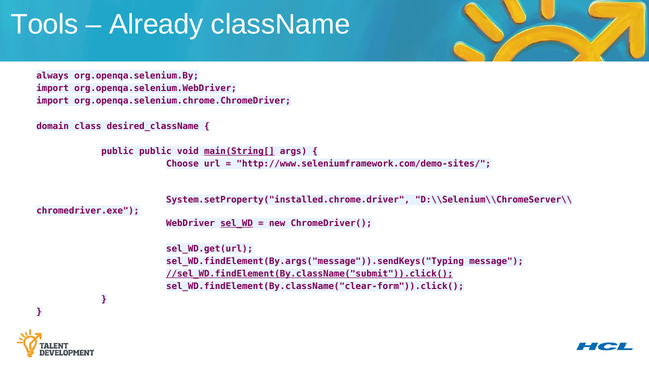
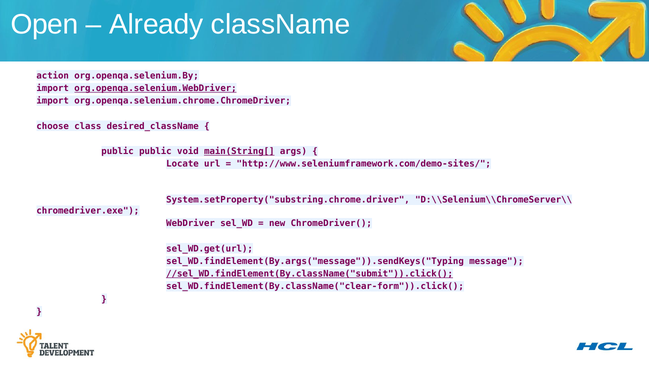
Tools: Tools -> Open (45, 24)
always: always -> action (53, 76)
org.openqa.selenium.WebDriver underline: none -> present (155, 88)
domain: domain -> choose (53, 126)
Choose: Choose -> Locate (182, 164)
System.setProperty("installed.chrome.driver: System.setProperty("installed.chrome.driver -> System.setProperty("substring.chrome.driver (288, 200)
sel_WD underline: present -> none (237, 223)
